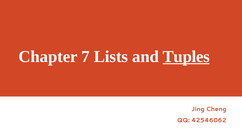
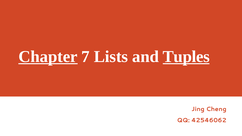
Chapter underline: none -> present (48, 57)
